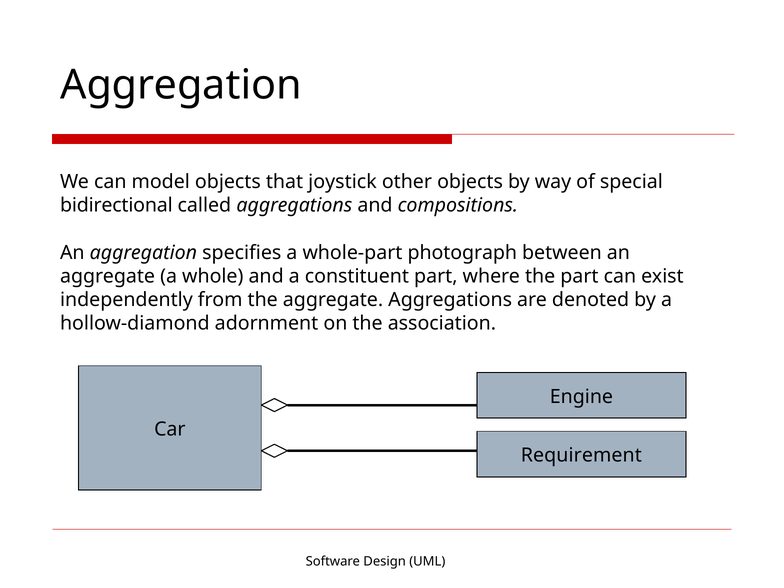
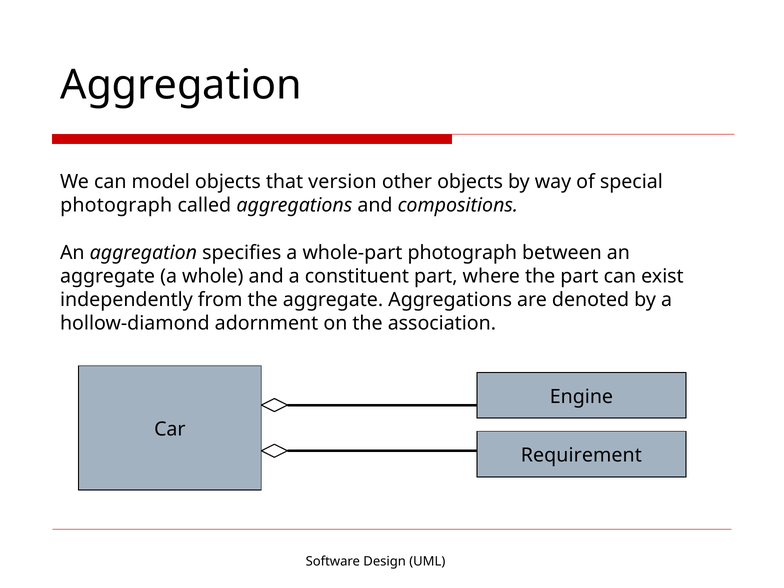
joystick: joystick -> version (342, 182)
bidirectional: bidirectional -> photograph (116, 206)
